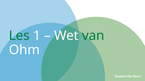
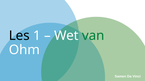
Les colour: green -> black (19, 36)
